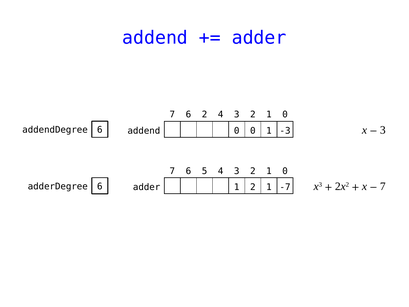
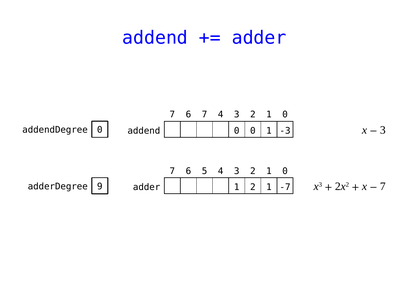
6 2: 2 -> 7 (205, 115)
addendDegree 6: 6 -> 0 (100, 130)
adderDegree 6: 6 -> 9 (100, 186)
